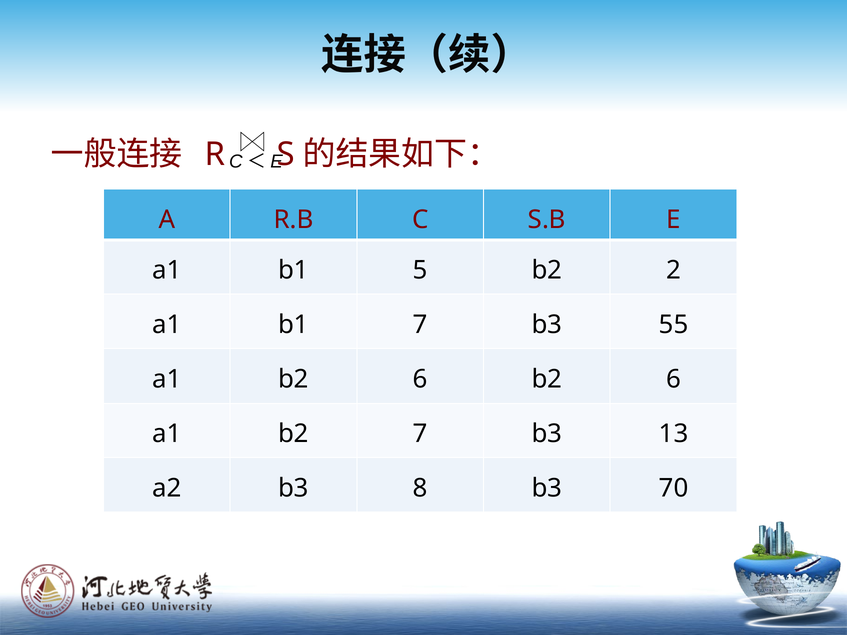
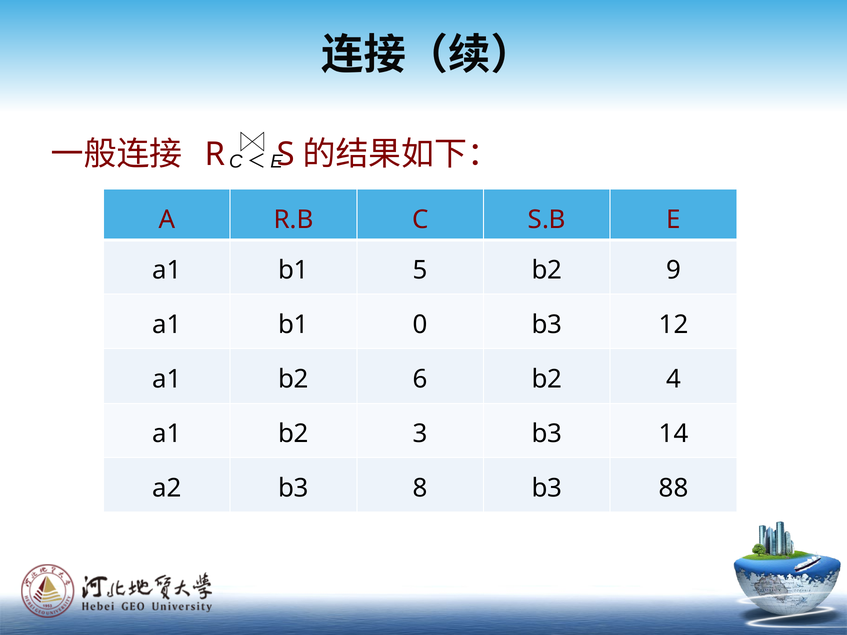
2: 2 -> 9 (674, 270)
b1 7: 7 -> 0 (420, 325)
55: 55 -> 12 (674, 325)
6 b2 6: 6 -> 4 (674, 379)
b2 7: 7 -> 3 (420, 434)
13: 13 -> 14 (674, 434)
70: 70 -> 88 (674, 488)
